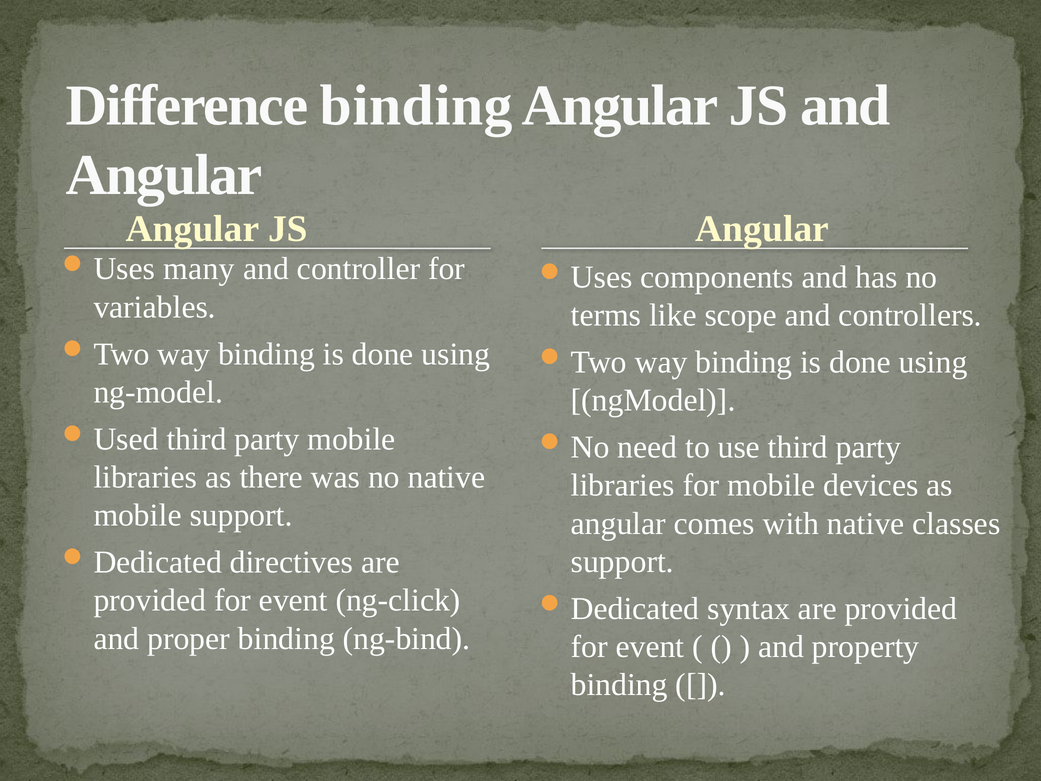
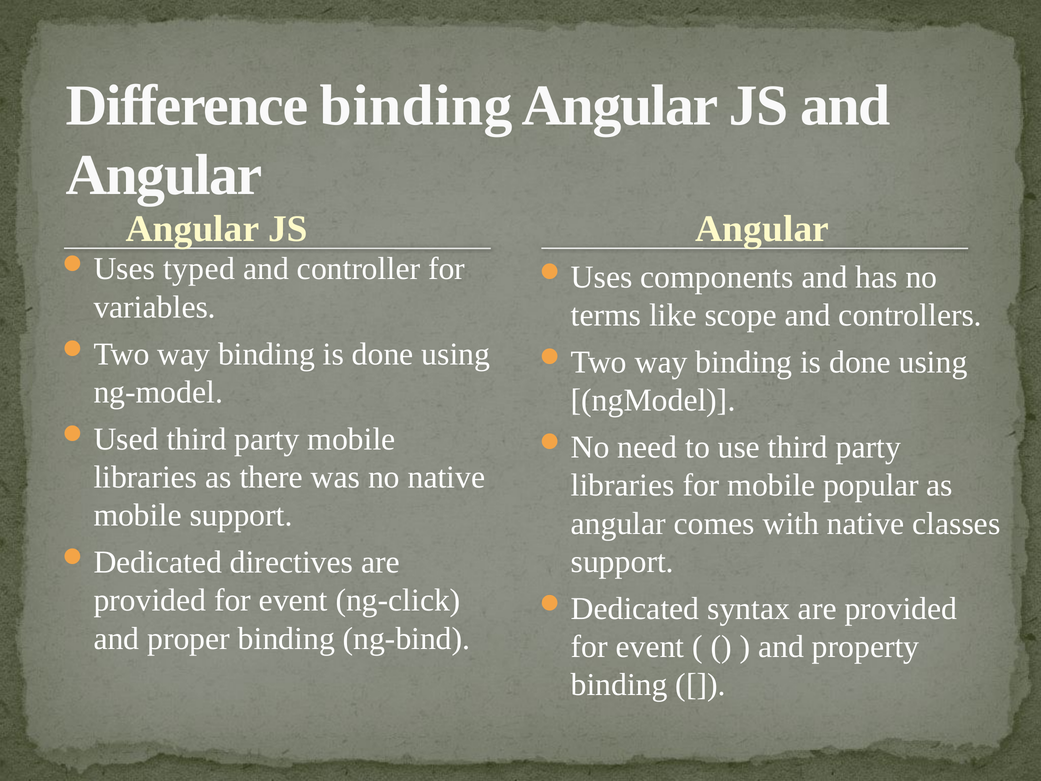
many: many -> typed (199, 269)
devices: devices -> popular (871, 485)
